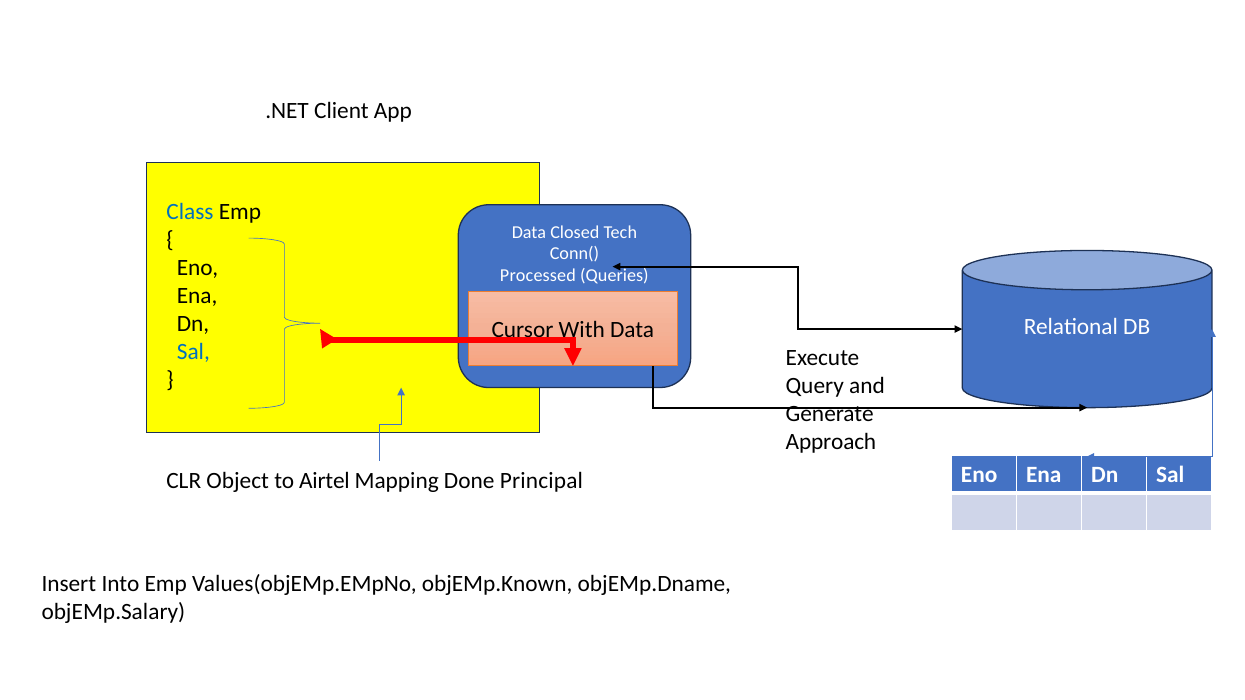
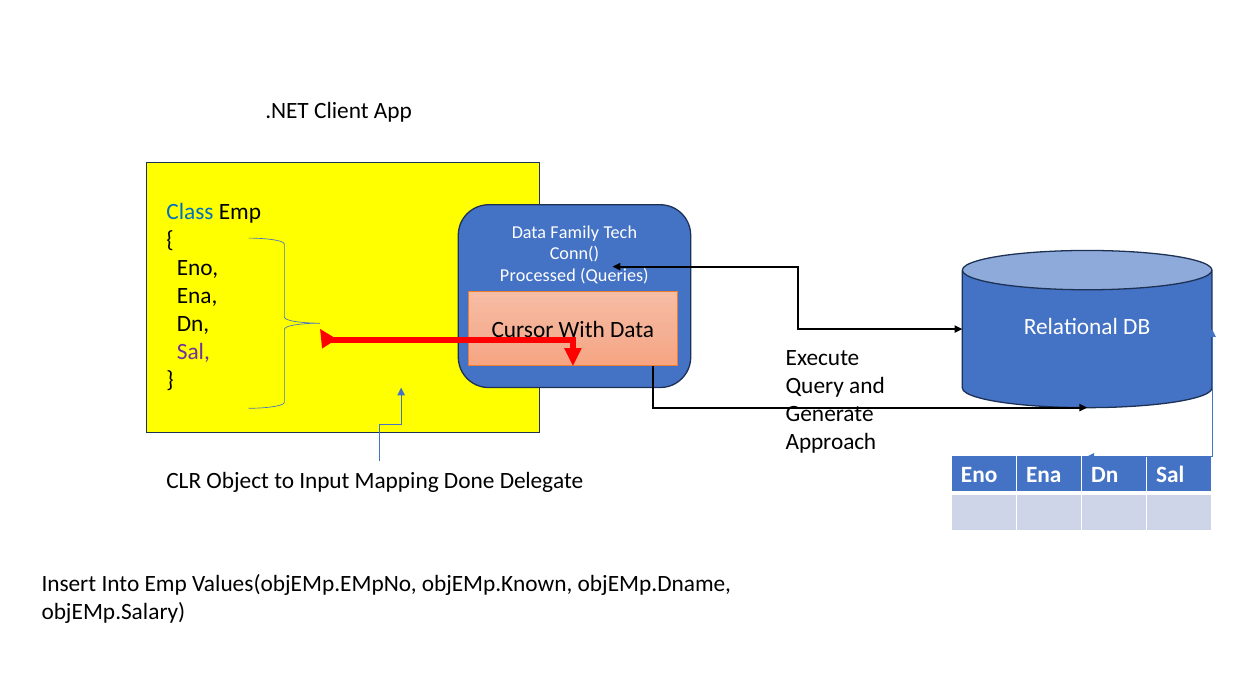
Closed: Closed -> Family (575, 232)
Sal colour: blue -> purple (193, 352)
Airtel: Airtel -> Input (324, 481)
Principal: Principal -> Delegate (542, 481)
